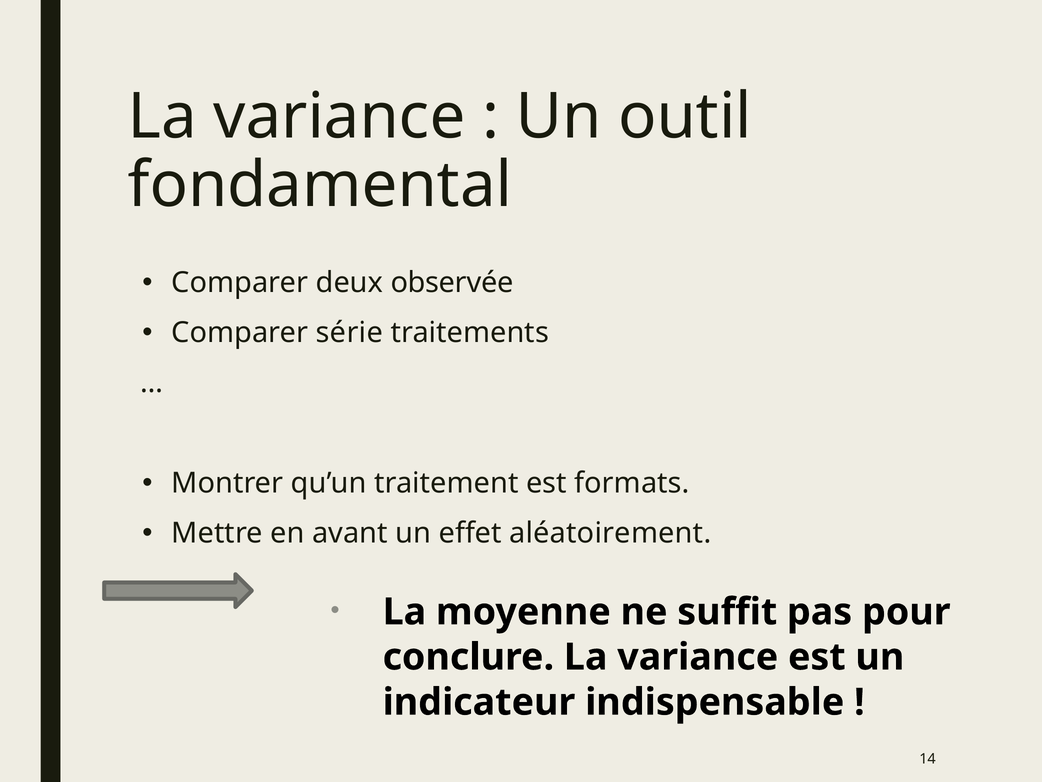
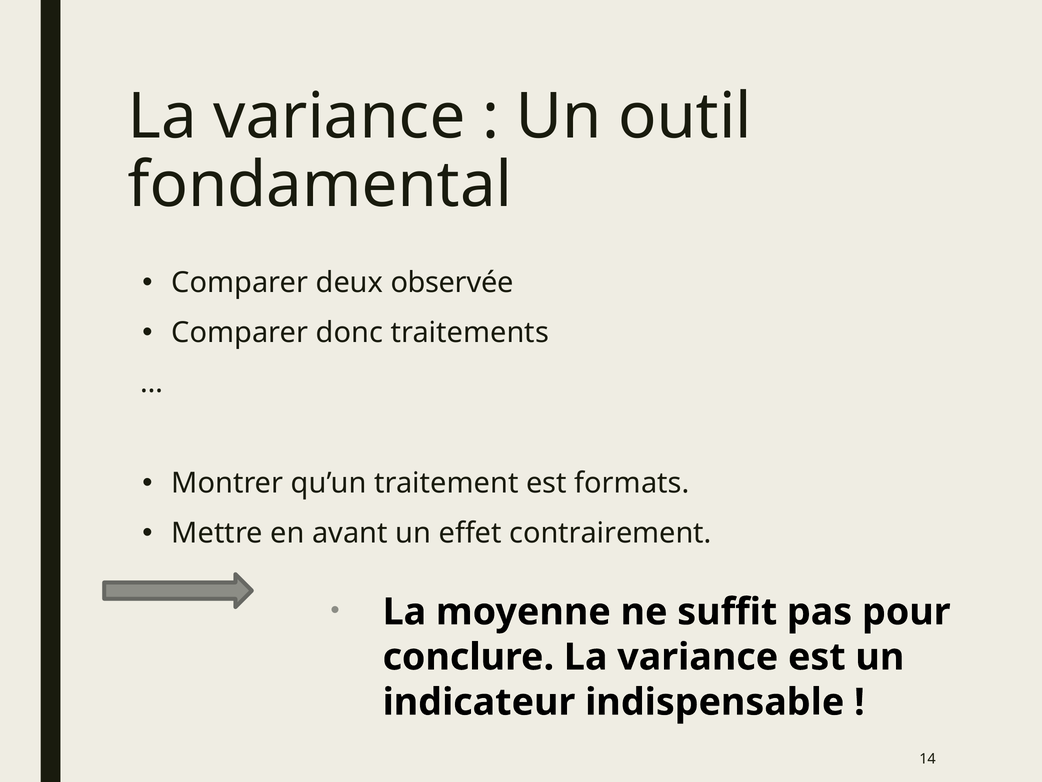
série: série -> donc (349, 332)
aléatoirement: aléatoirement -> contrairement (610, 533)
